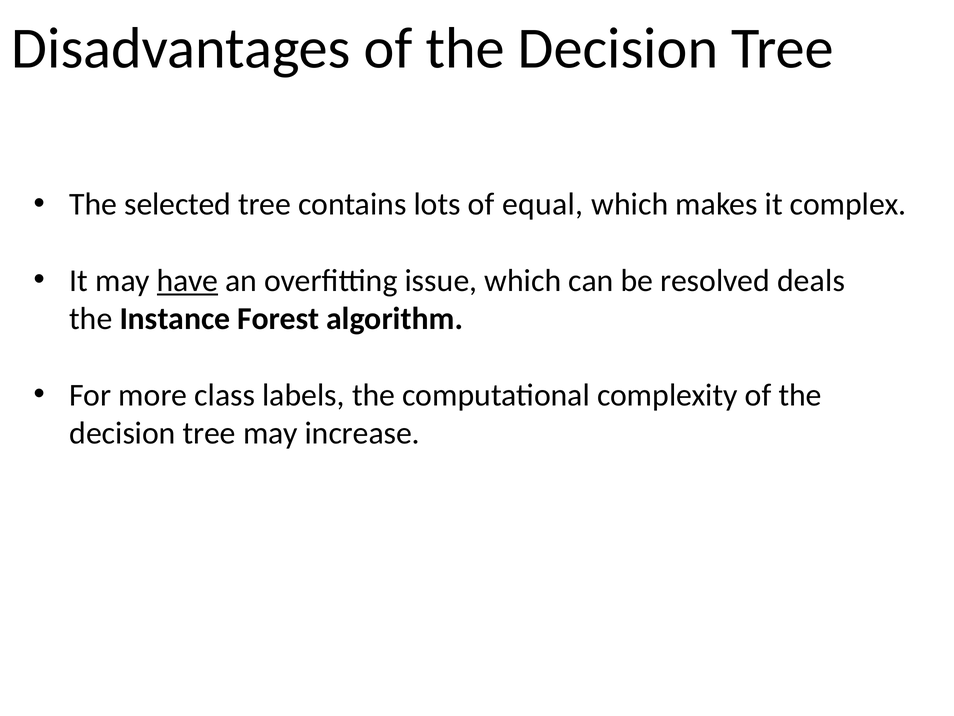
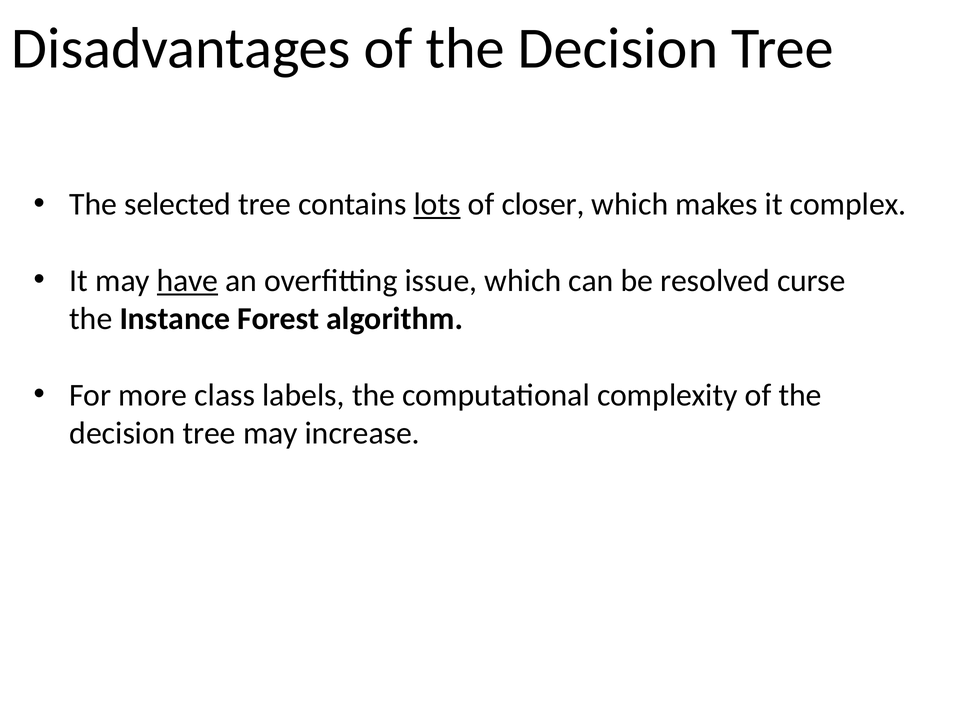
lots underline: none -> present (437, 204)
equal: equal -> closer (543, 204)
deals: deals -> curse (811, 280)
